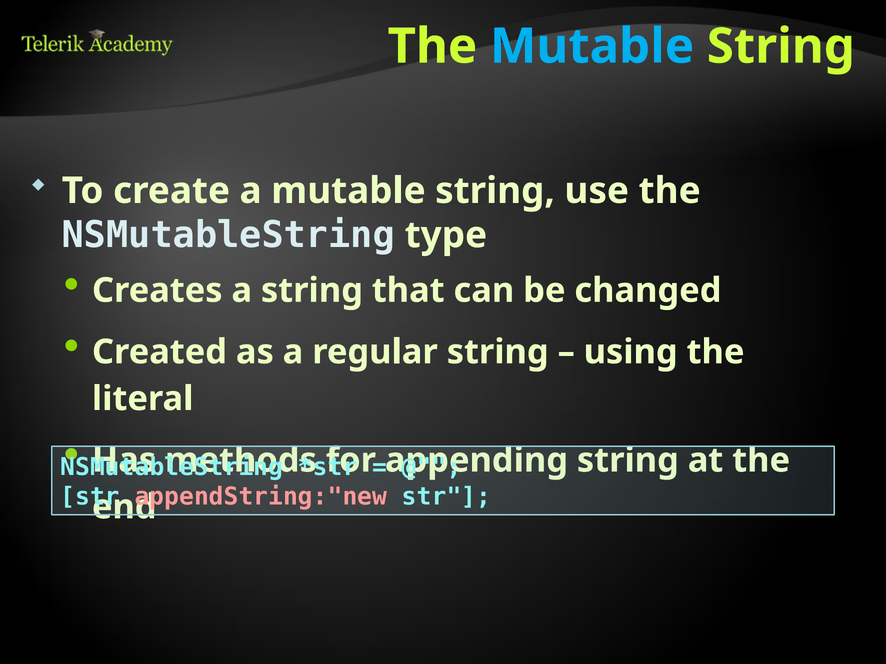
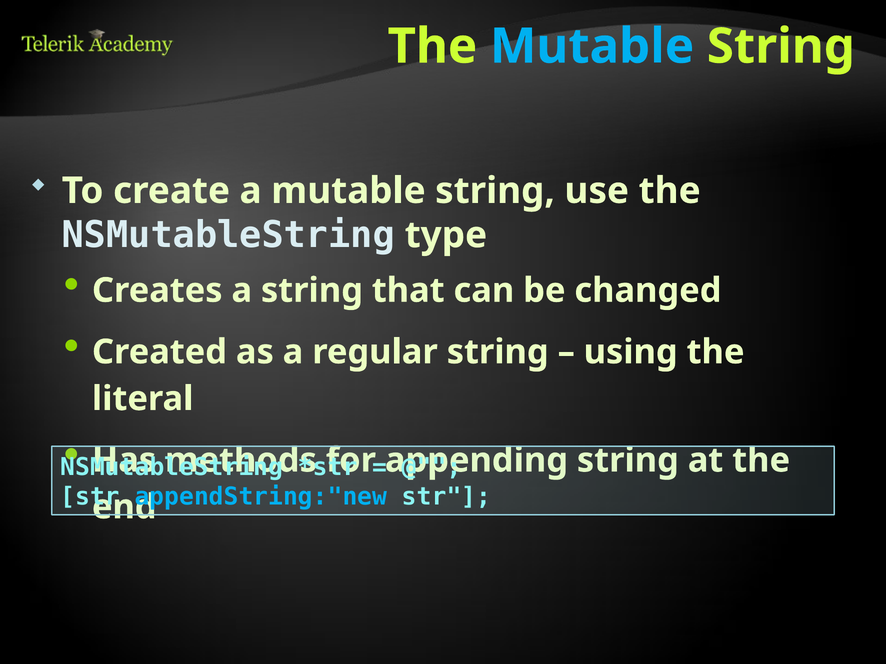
appendString:"new colour: pink -> light blue (261, 497)
